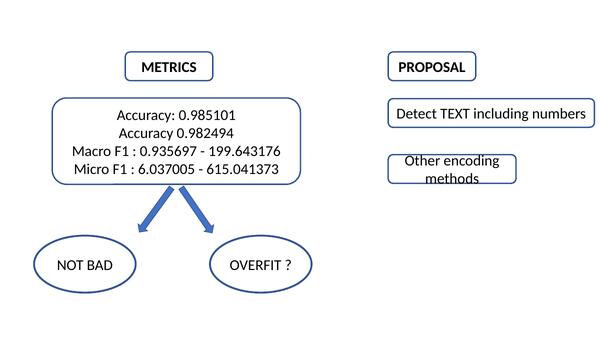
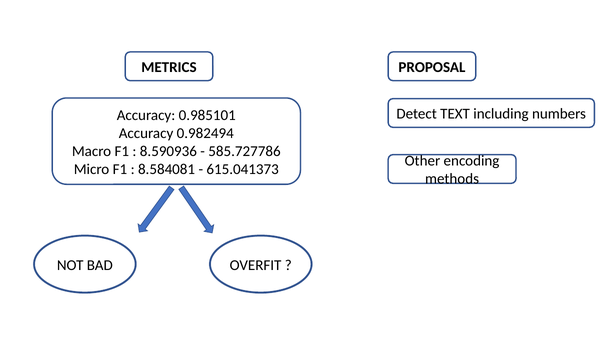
0.935697: 0.935697 -> 8.590936 (168, 151)
199.643176: 199.643176 -> 585.727786 (244, 151)
6.037005: 6.037005 -> 8.584081 (167, 169)
